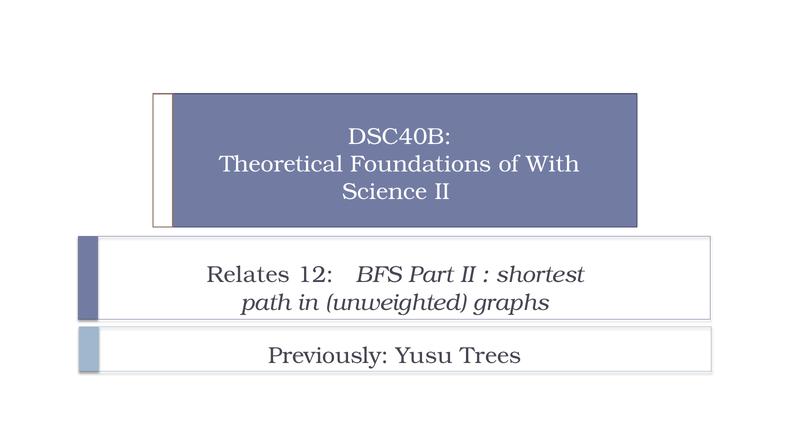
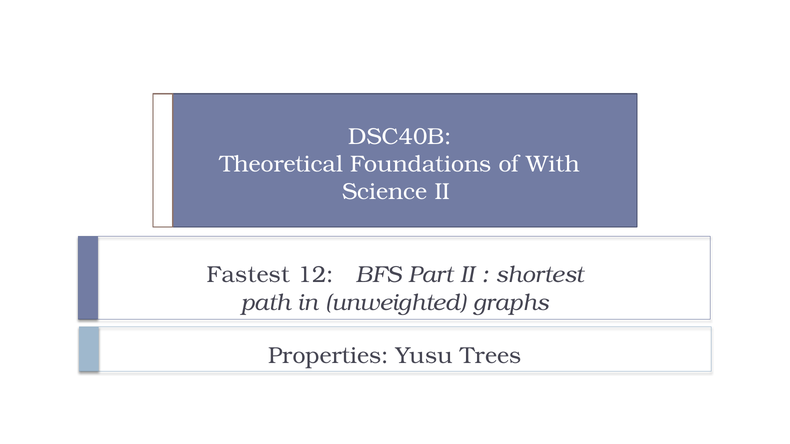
Relates: Relates -> Fastest (248, 275)
Previously: Previously -> Properties (328, 356)
